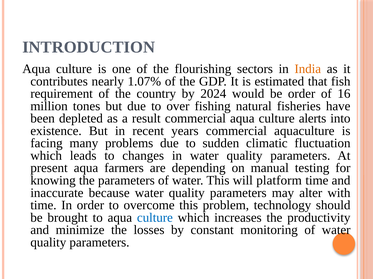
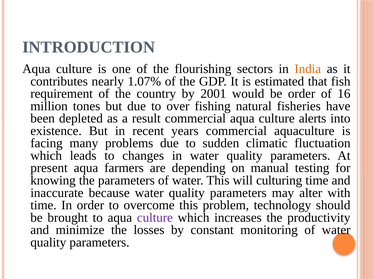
2024: 2024 -> 2001 (213, 94)
platform: platform -> culturing (279, 181)
culture colour: blue -> purple (155, 218)
